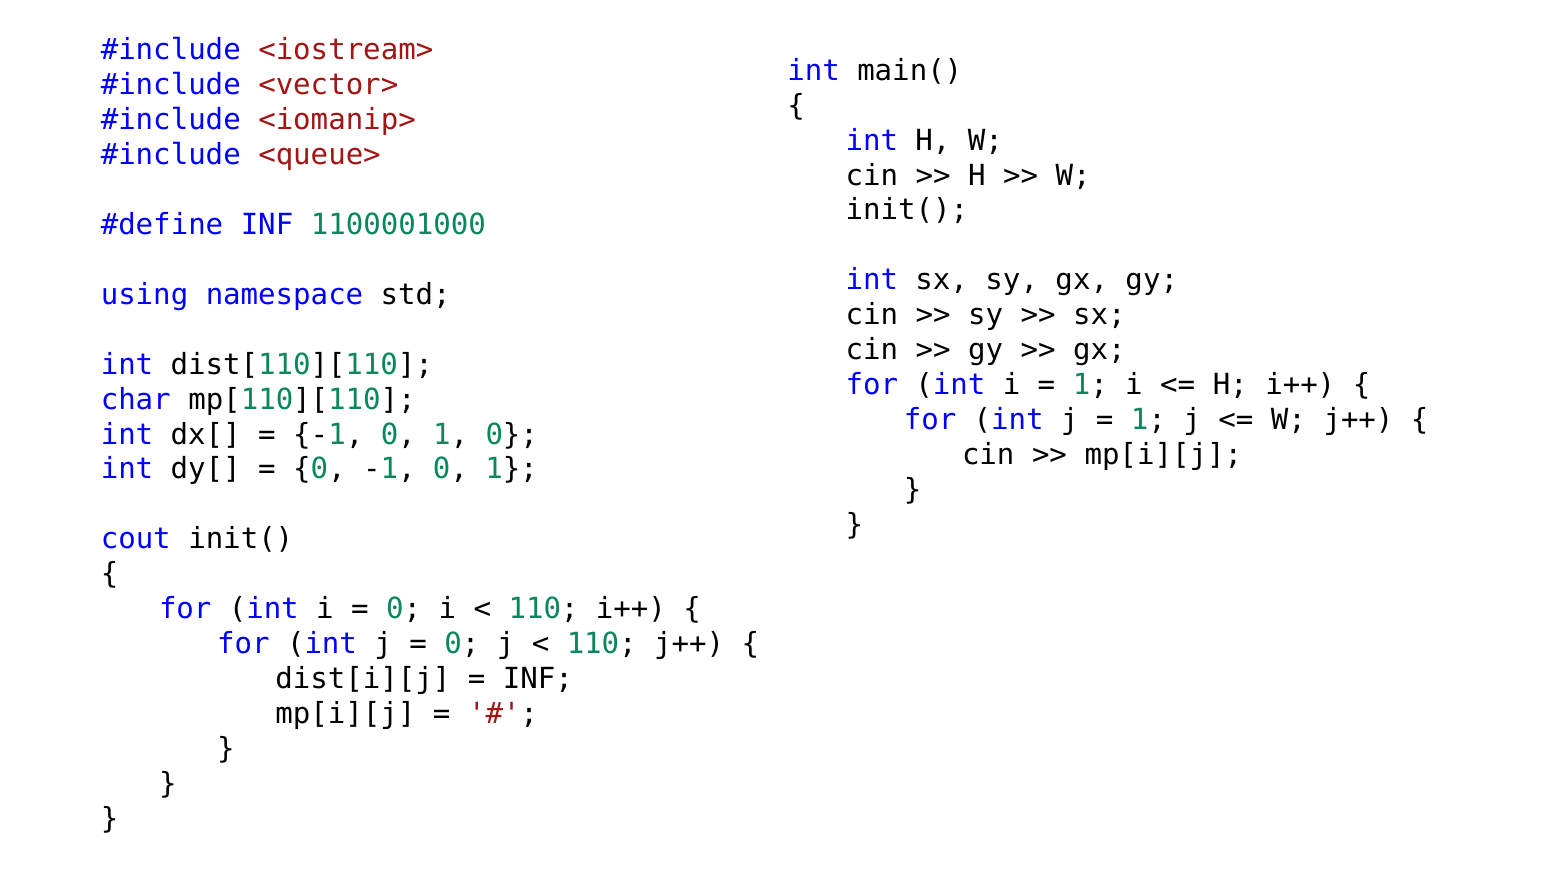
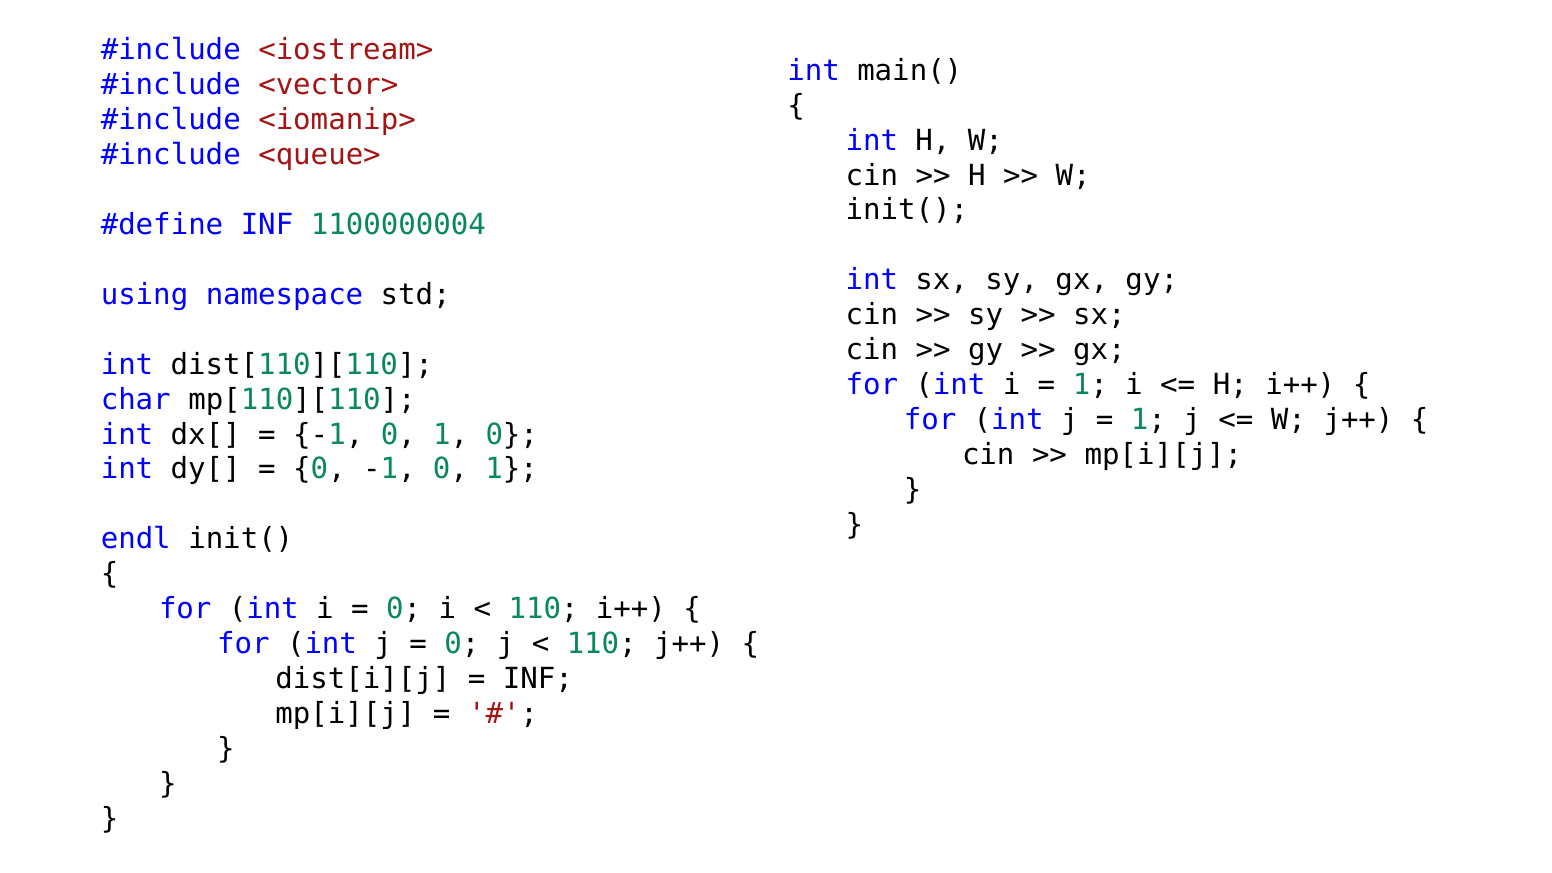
1100001000: 1100001000 -> 1100000004 (398, 225)
cout: cout -> endl (136, 539)
